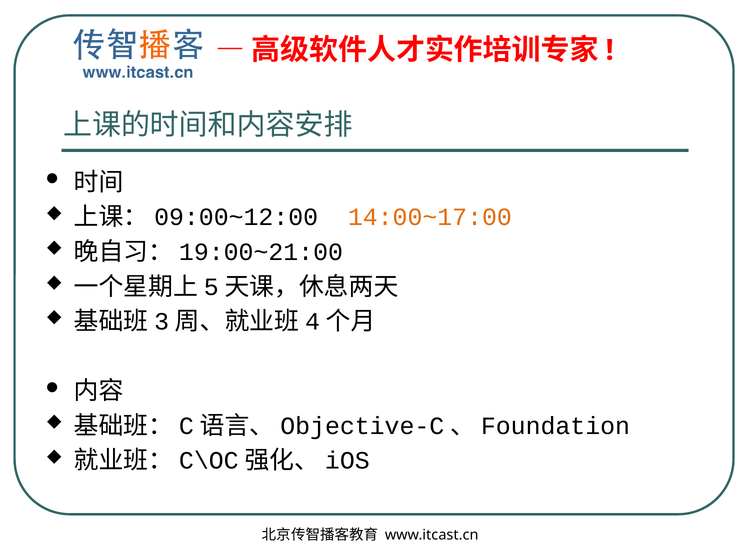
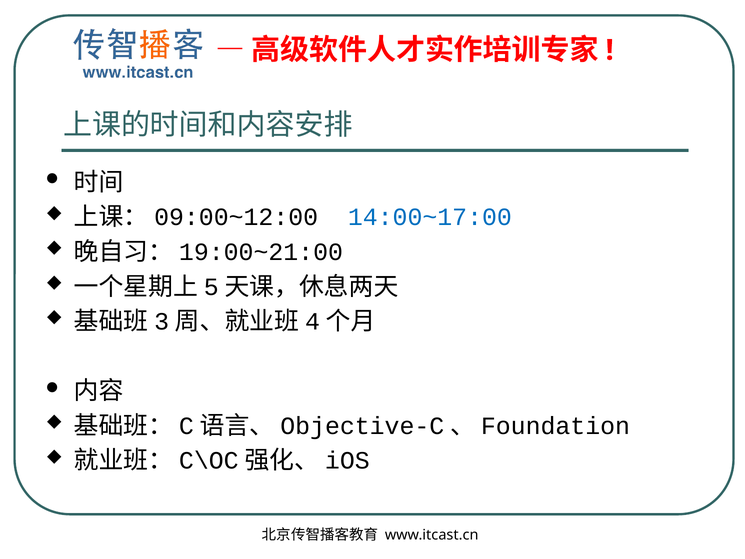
14:00~17:00 colour: orange -> blue (430, 217)
